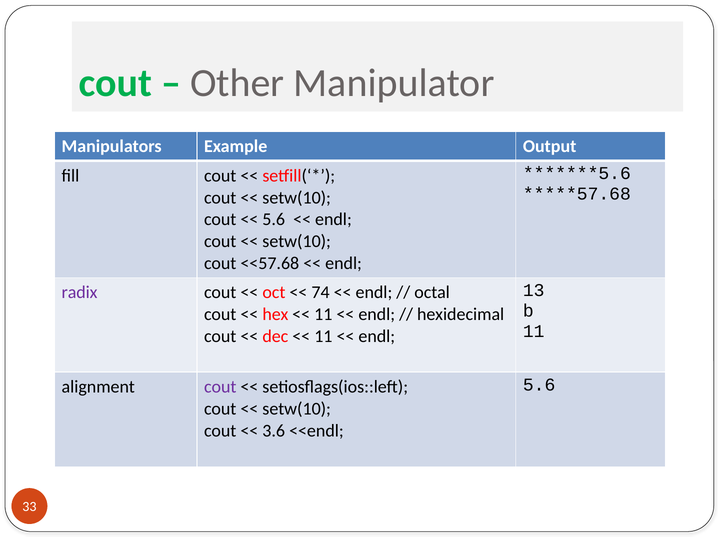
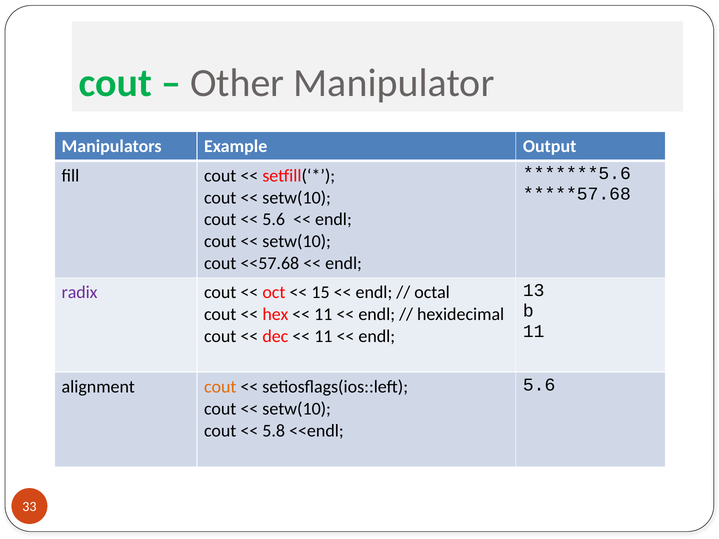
74: 74 -> 15 (321, 293)
cout colour: purple -> orange (220, 387)
3.6: 3.6 -> 5.8 (274, 431)
